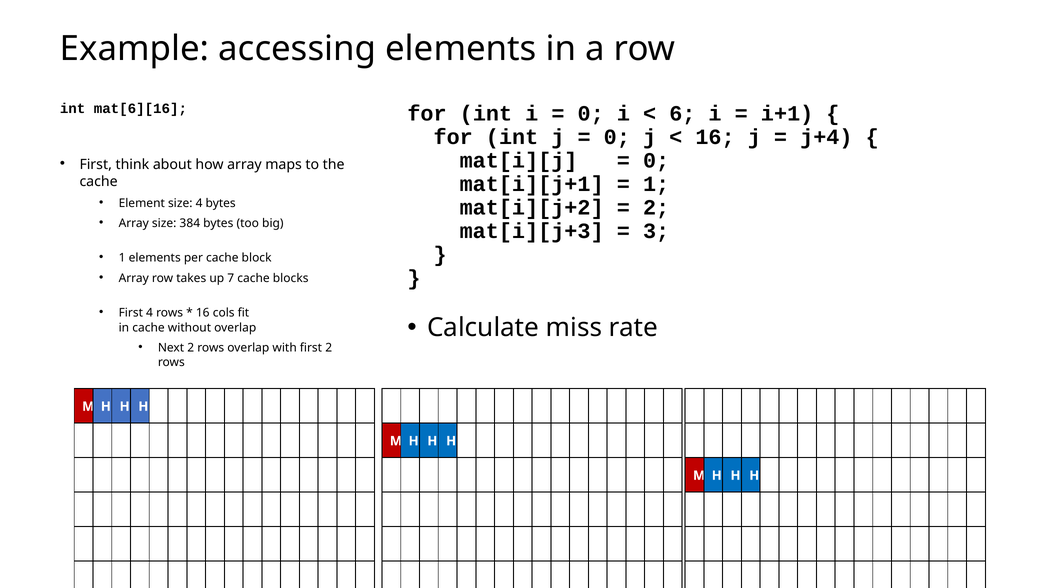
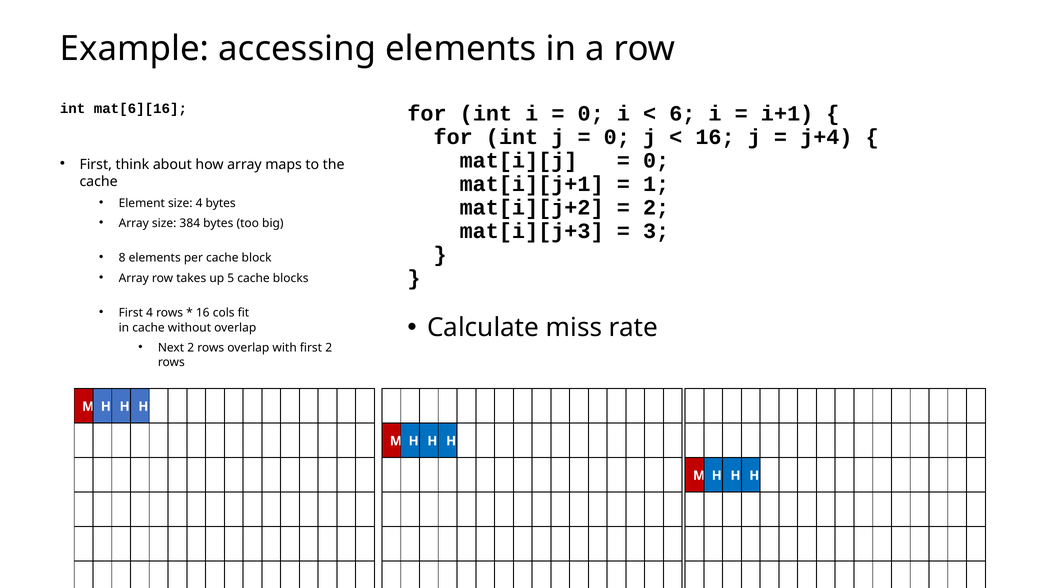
1: 1 -> 8 (122, 258)
7: 7 -> 5 (231, 278)
